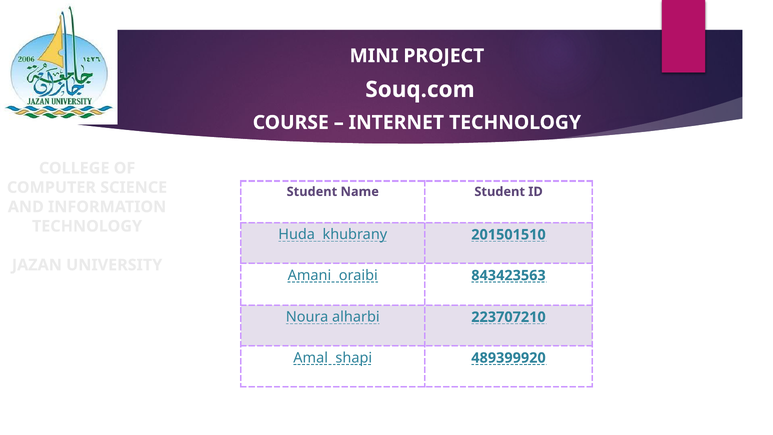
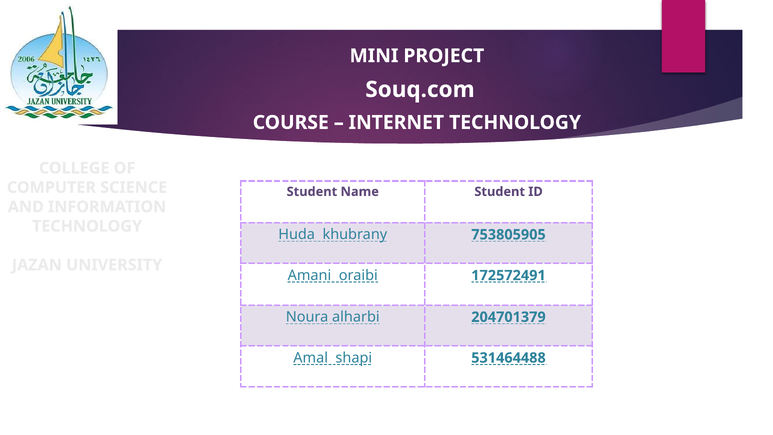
201501510: 201501510 -> 753805905 (509, 235)
843423563: 843423563 -> 172572491 (509, 275)
223707210: 223707210 -> 204701379 (509, 317)
489399920: 489399920 -> 531464488 (509, 358)
